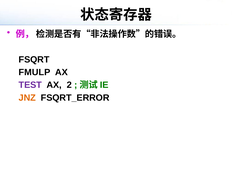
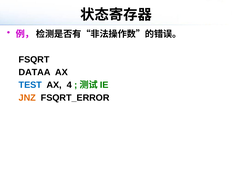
FMULP: FMULP -> DATAA (35, 72)
TEST colour: purple -> blue (30, 85)
2: 2 -> 4 (69, 85)
